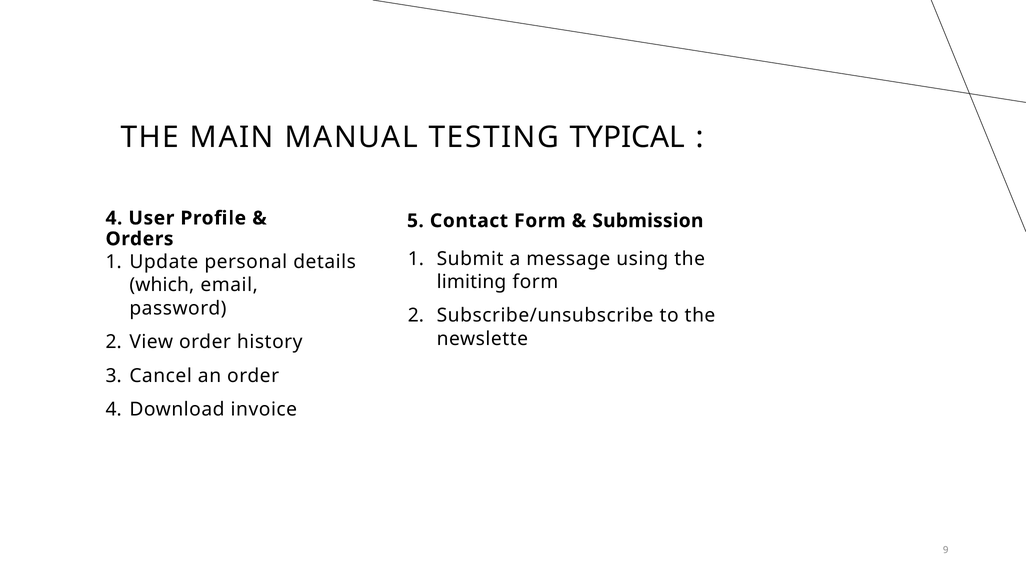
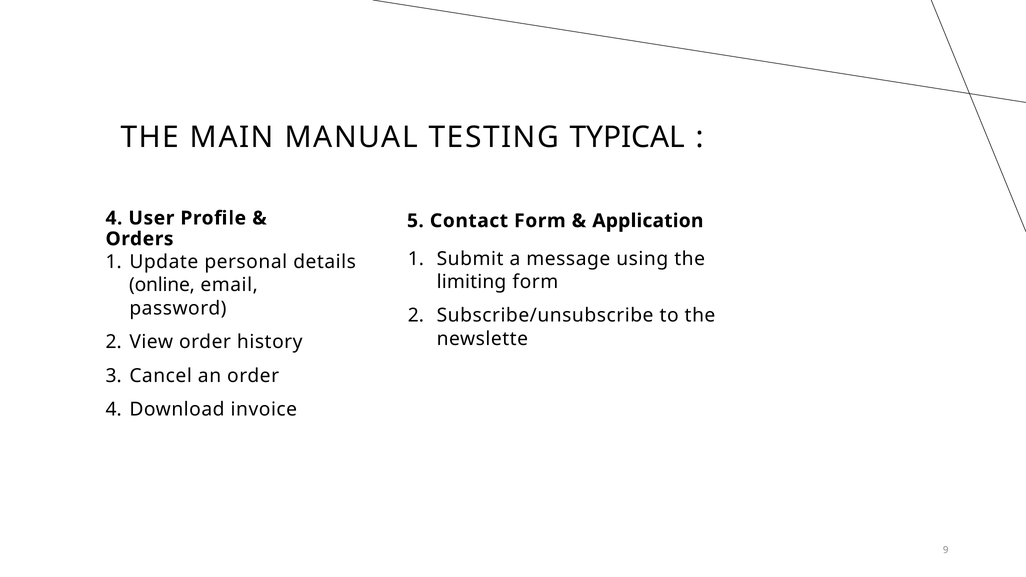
Submission: Submission -> Application (648, 221)
which: which -> online (162, 285)
